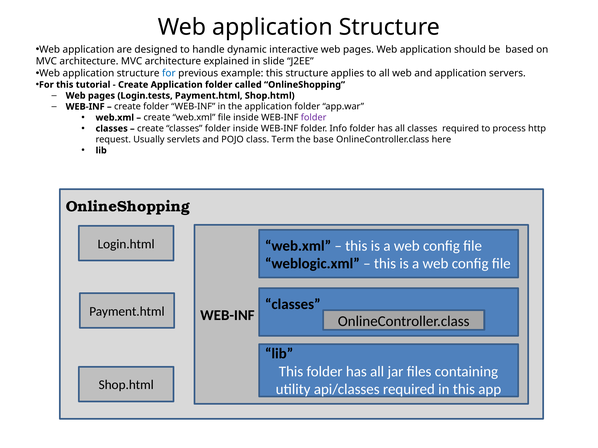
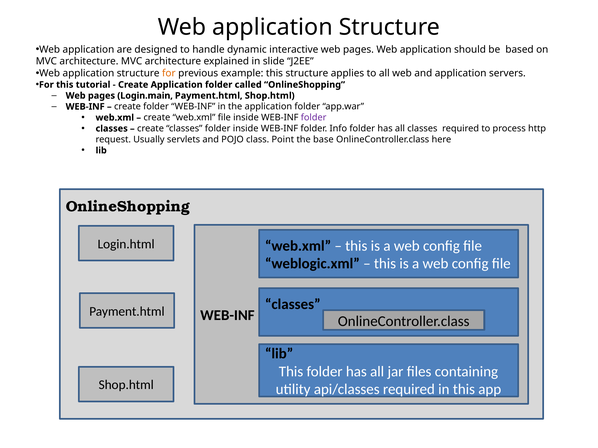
for colour: blue -> orange (169, 73)
Login.tests: Login.tests -> Login.main (145, 96)
Term: Term -> Point (283, 140)
